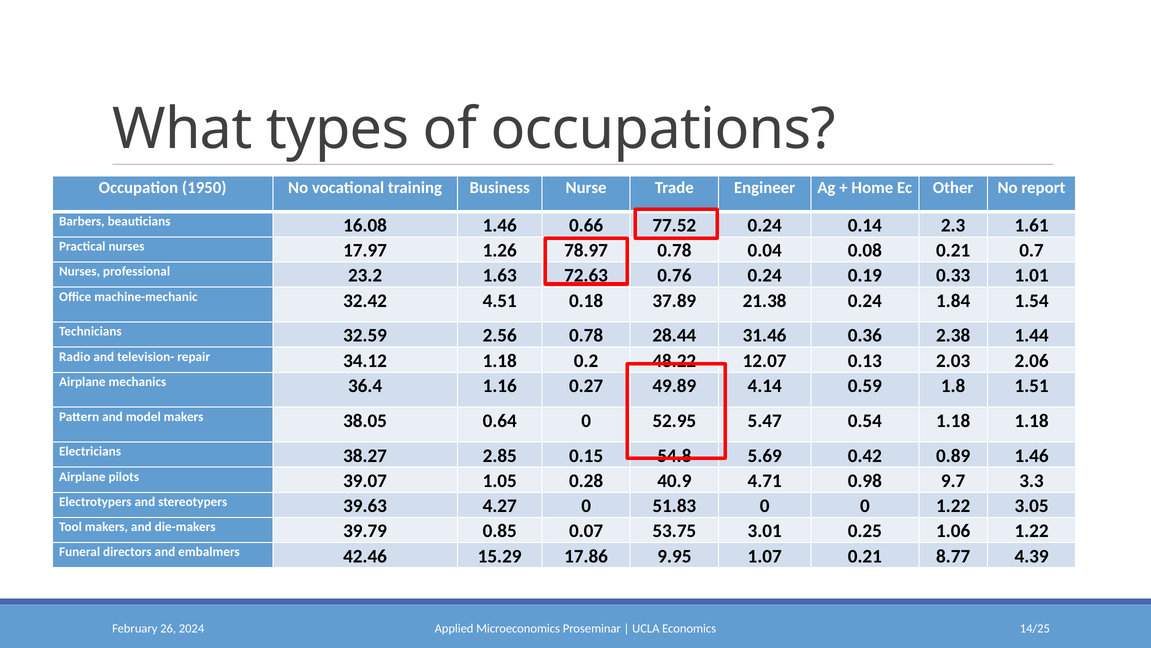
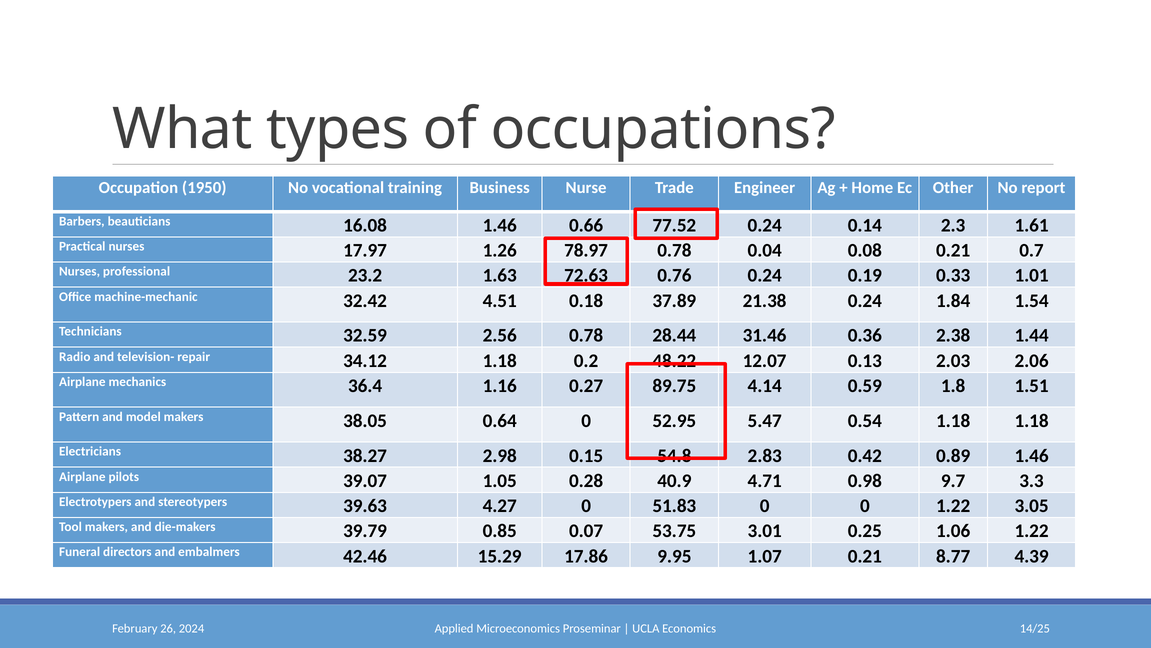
49.89: 49.89 -> 89.75 (674, 386)
2.85: 2.85 -> 2.98 (500, 455)
5.69: 5.69 -> 2.83 (765, 455)
